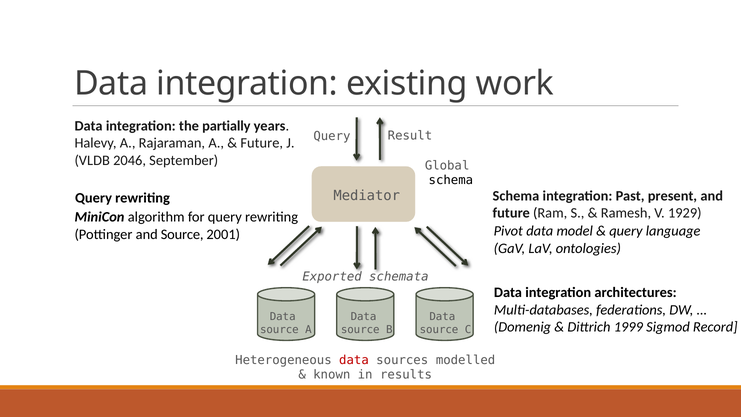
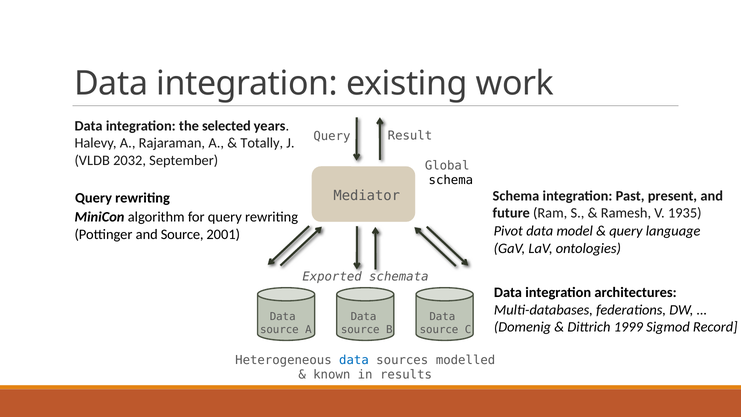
partially: partially -> selected (226, 126)
Future: Future -> Totally (262, 143)
2046: 2046 -> 2032 (130, 160)
1929: 1929 -> 1935 (685, 213)
data colour: red -> blue (354, 360)
